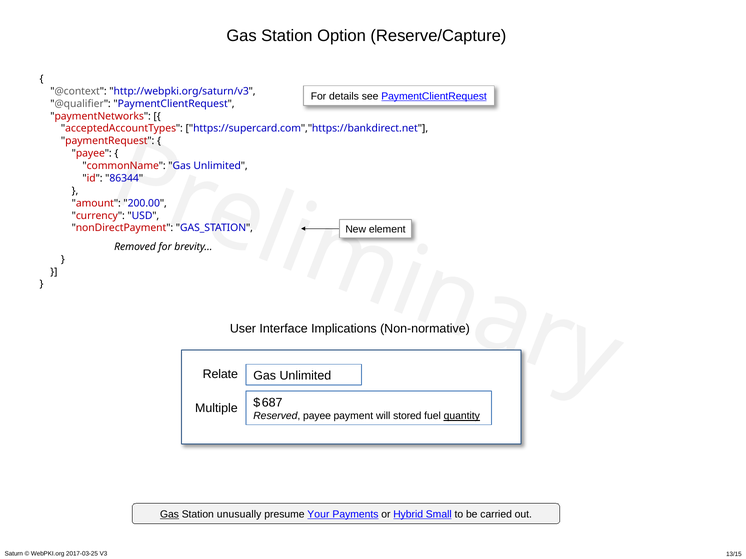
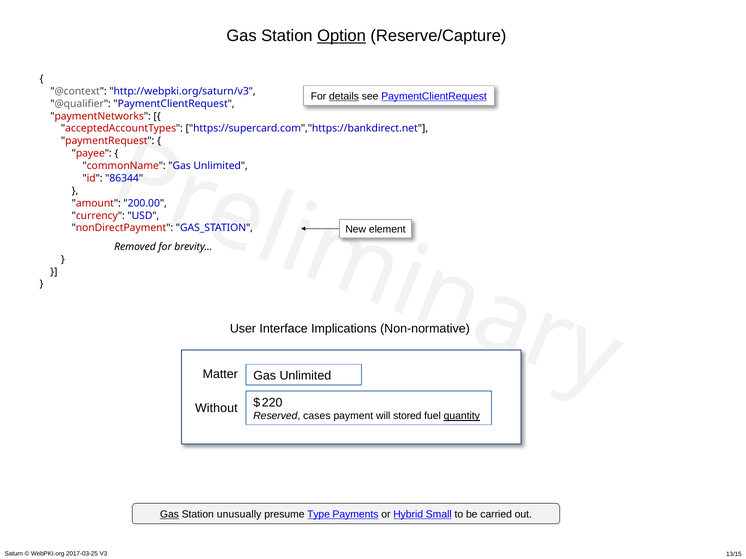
Option underline: none -> present (342, 36)
details underline: none -> present (344, 96)
Relate: Relate -> Matter (220, 375)
Multiple: Multiple -> Without (216, 409)
687: 687 -> 220 (272, 403)
Reserved payee: payee -> cases (317, 416)
Your: Your -> Type (319, 515)
